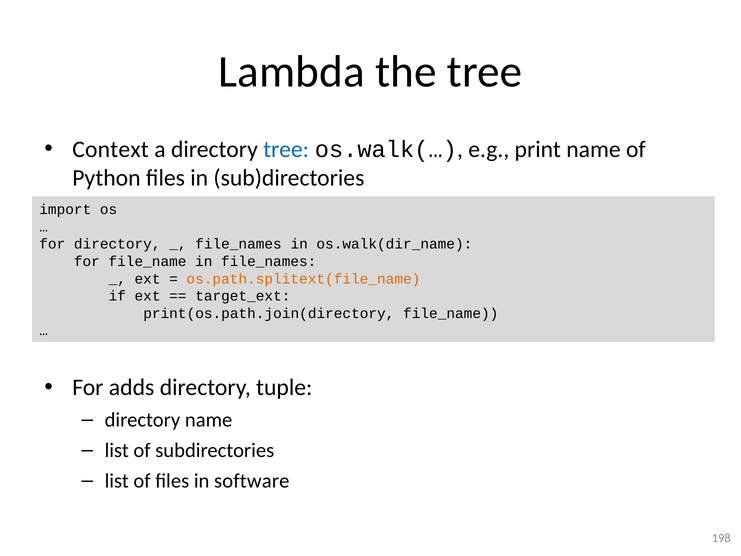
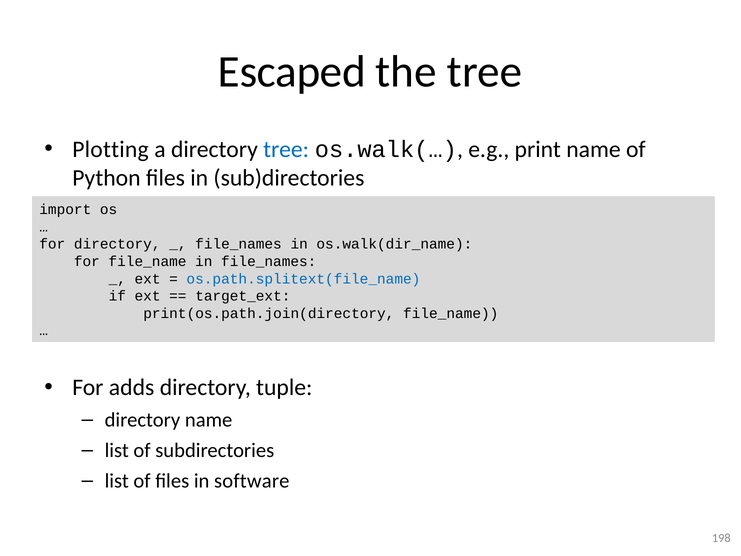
Lambda: Lambda -> Escaped (292, 72)
Context: Context -> Plotting (110, 149)
os.path.splitext(file_name colour: orange -> blue (303, 279)
